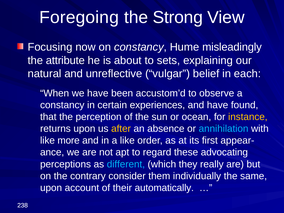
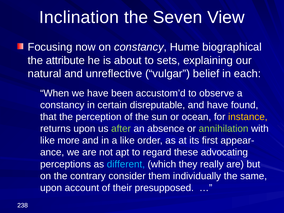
Foregoing: Foregoing -> Inclination (79, 17)
Strong: Strong -> Seven (178, 17)
misleadingly: misleadingly -> biographical (232, 47)
experiences: experiences -> disreputable (157, 105)
after colour: yellow -> light green (121, 129)
annihilation colour: light blue -> light green (224, 129)
automatically: automatically -> presupposed (164, 188)
